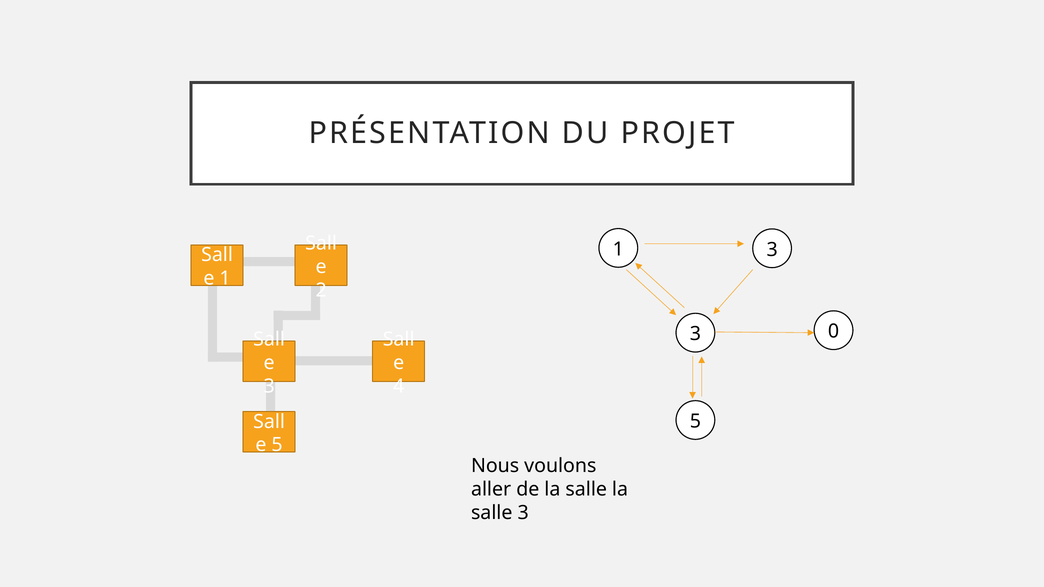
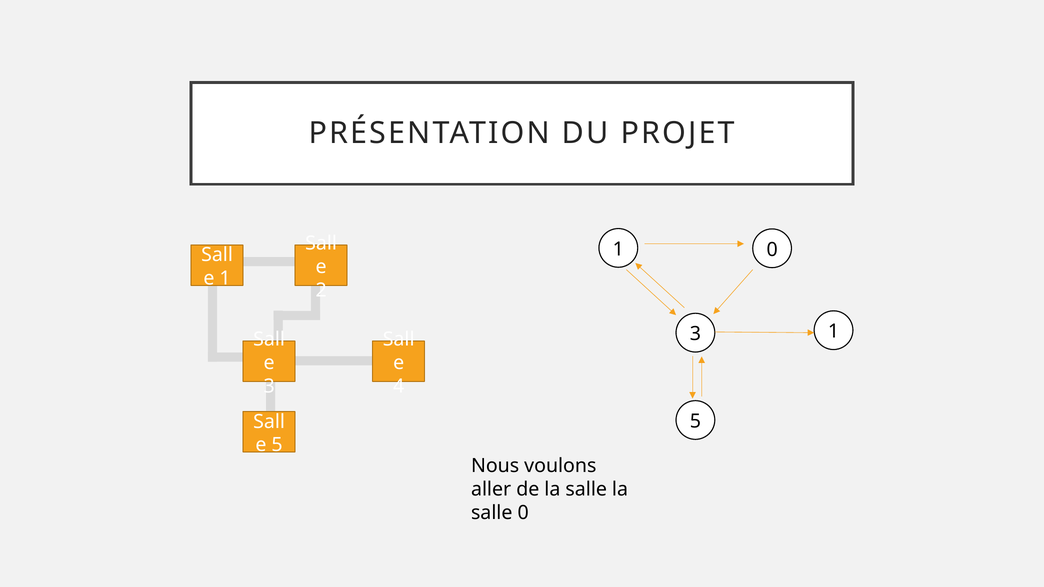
1 3: 3 -> 0 (772, 250)
3 0: 0 -> 1 (834, 332)
salle 3: 3 -> 0 (523, 513)
